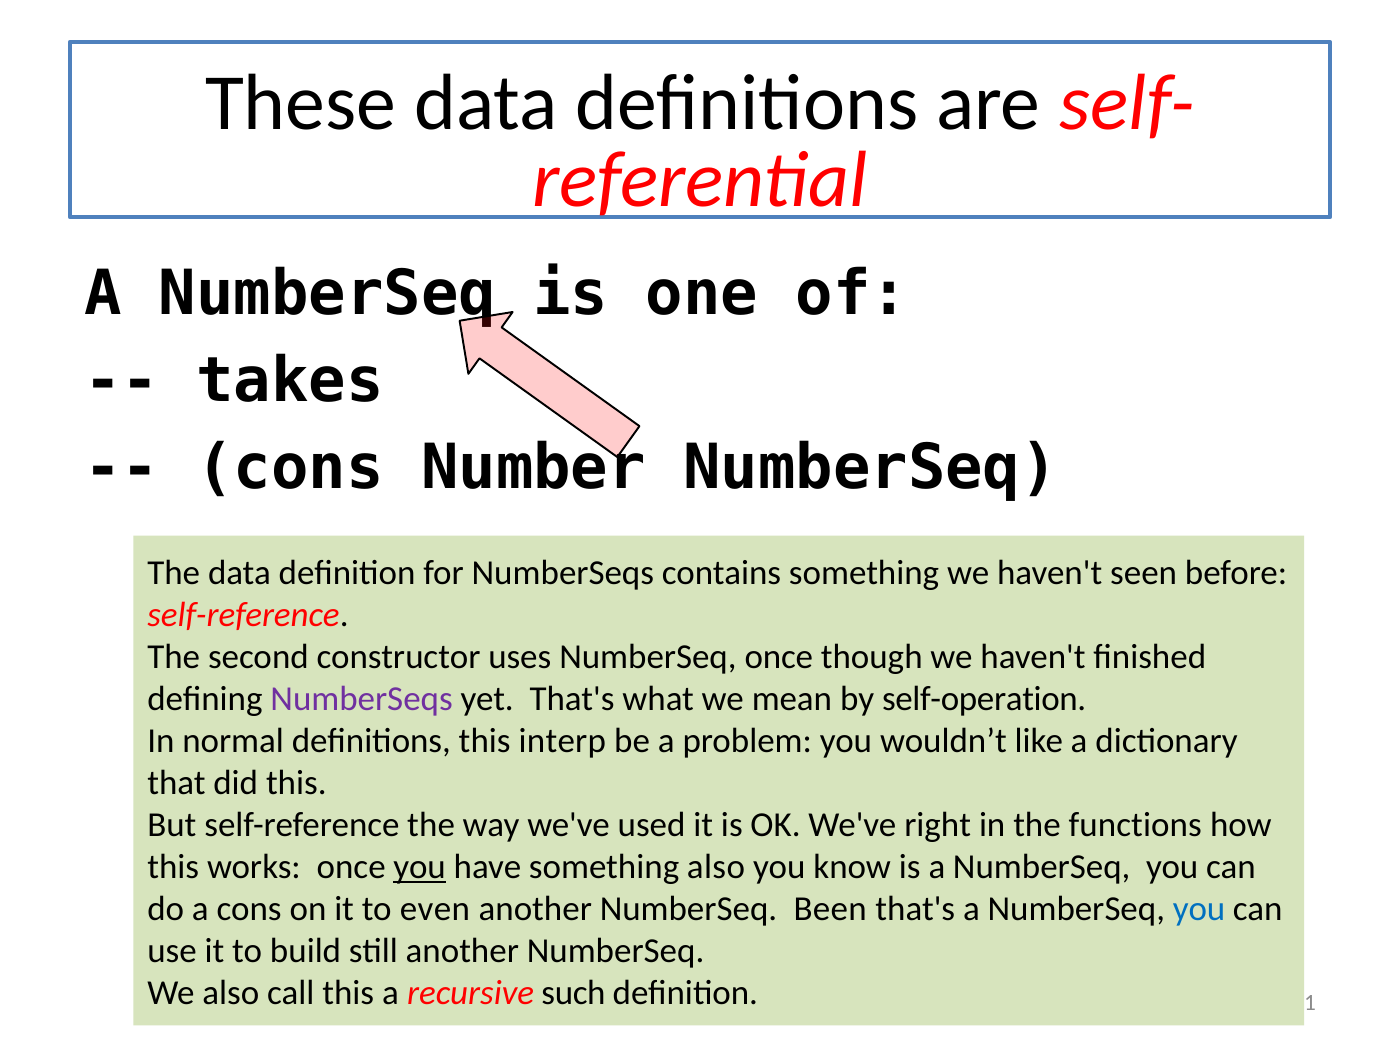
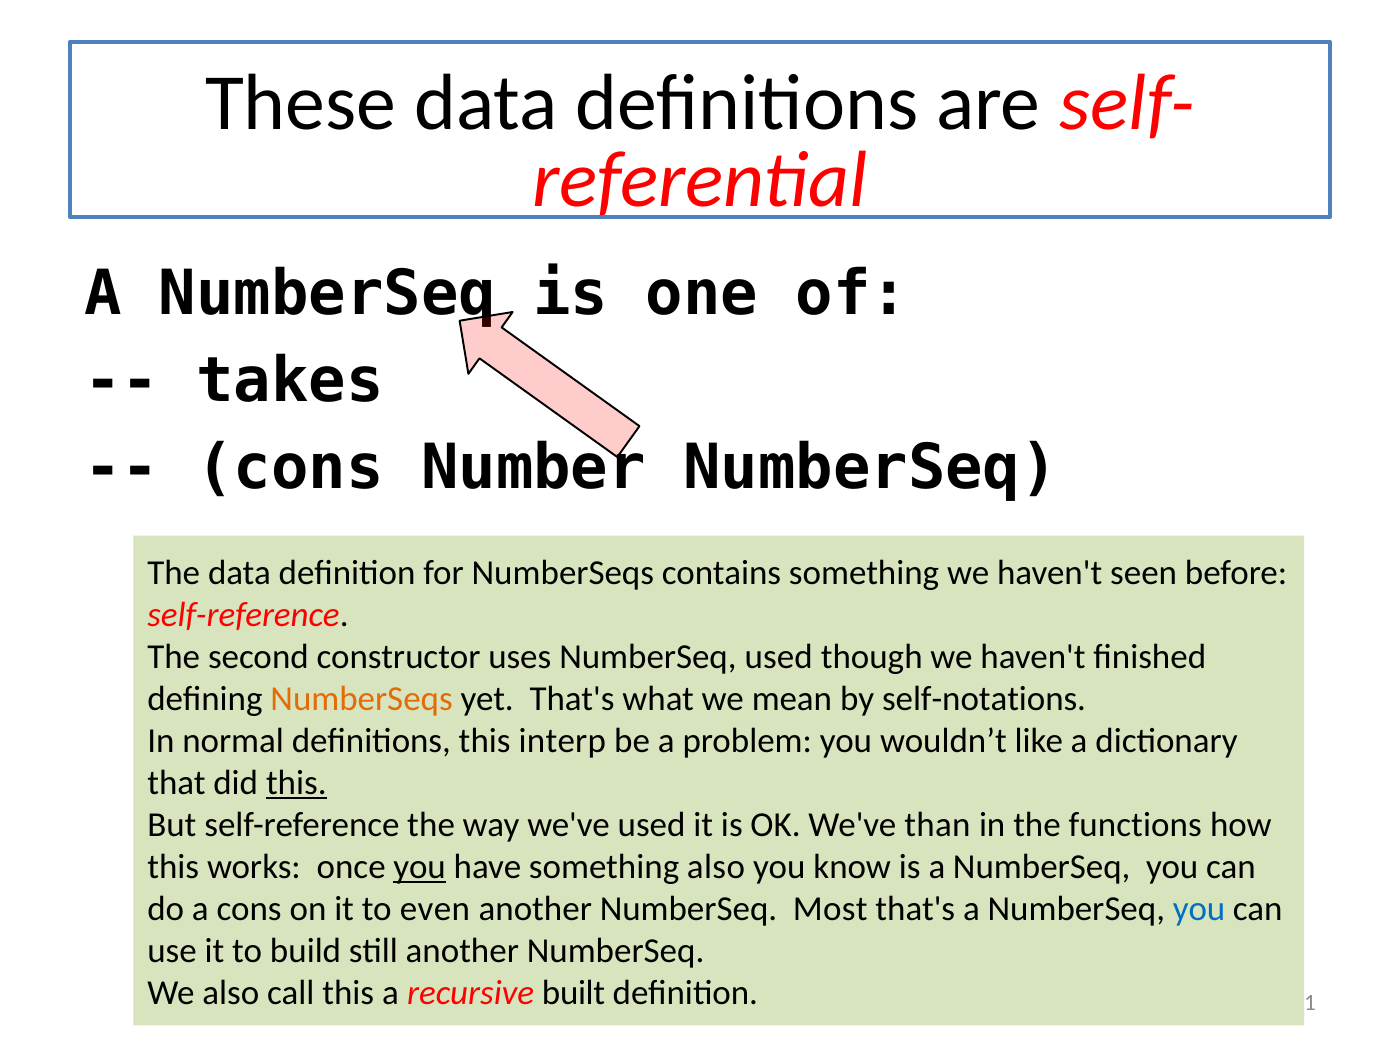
NumberSeq once: once -> used (779, 657)
NumberSeqs colour: purple -> orange (362, 699)
self-operation: self-operation -> self-notations (984, 699)
this underline: none -> present (296, 783)
right: right -> than (937, 825)
Been: Been -> Most (830, 909)
such: such -> built (574, 993)
